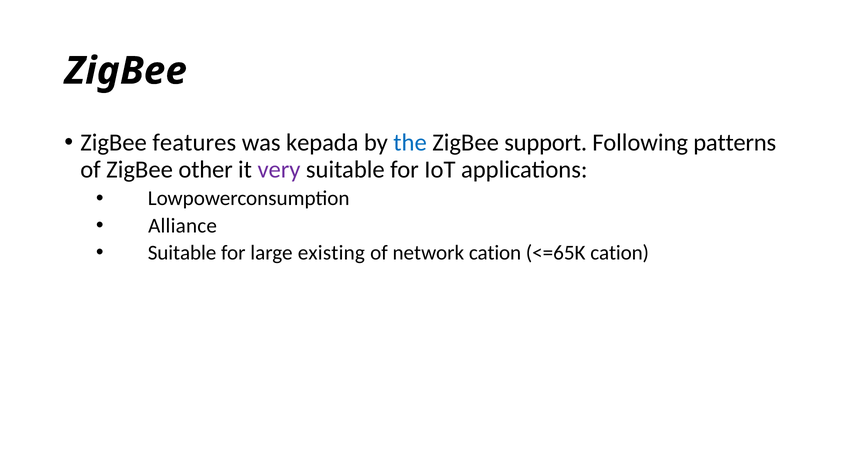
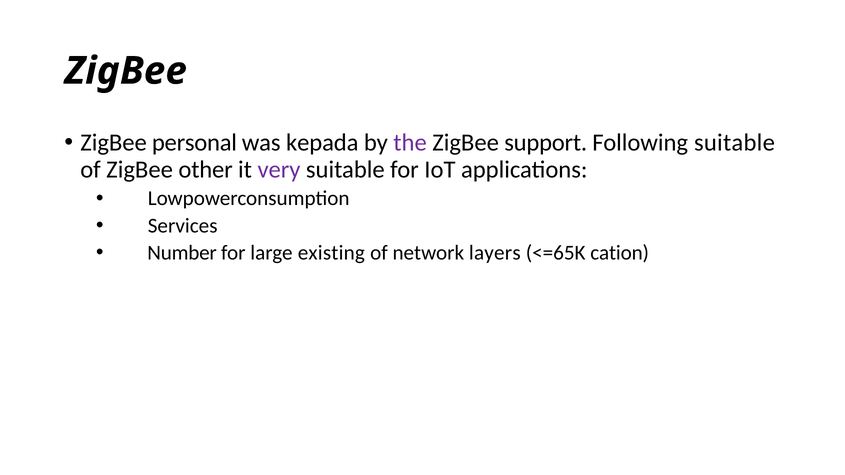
features: features -> personal (194, 143)
the colour: blue -> purple (410, 143)
Following patterns: patterns -> suitable (734, 143)
Alliance: Alliance -> Services (183, 226)
Suitable: Suitable -> Number (182, 253)
network cation: cation -> layers (495, 253)
